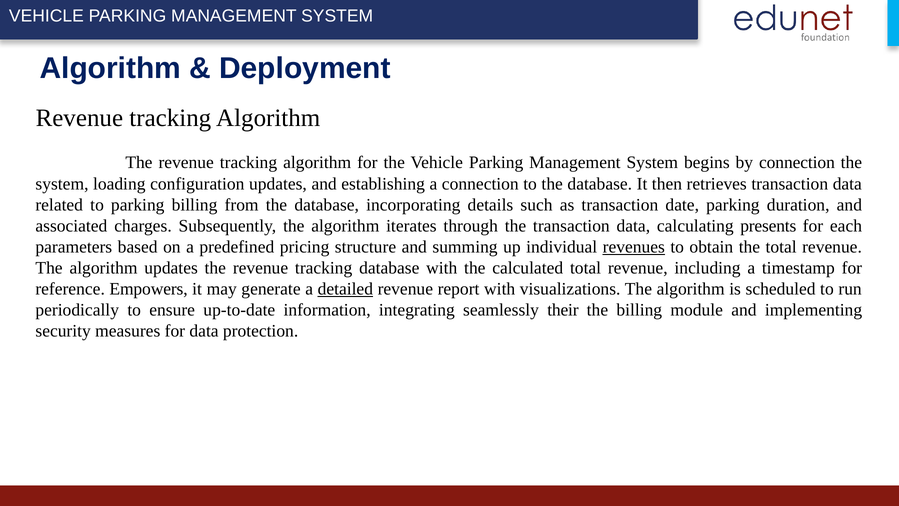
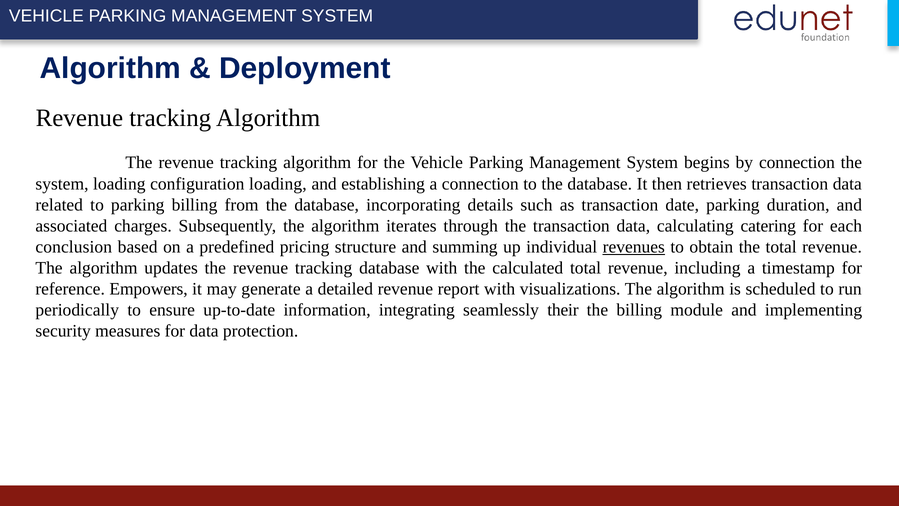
configuration updates: updates -> loading (278, 184)
presents: presents -> catering (768, 226)
parameters: parameters -> conclusion (74, 247)
detailed underline: present -> none (345, 289)
